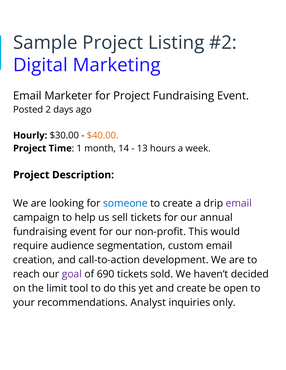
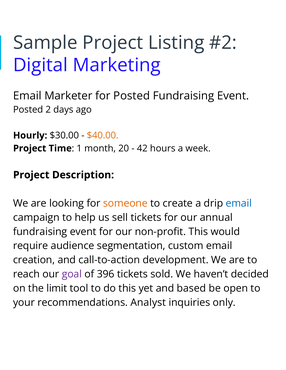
for Project: Project -> Posted (132, 96)
14: 14 -> 20 (124, 148)
13: 13 -> 42 (142, 148)
someone colour: blue -> orange (125, 203)
email colour: purple -> blue (239, 203)
690: 690 -> 396 (106, 274)
and create: create -> based (191, 288)
